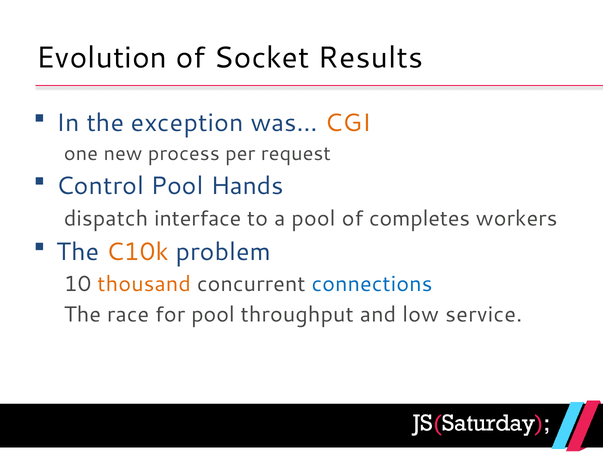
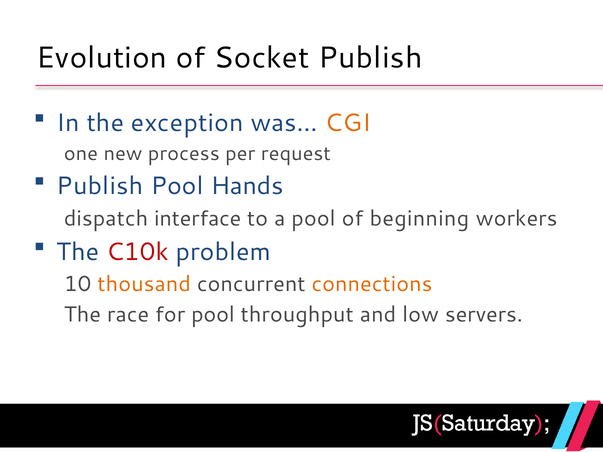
Socket Results: Results -> Publish (370, 58)
Control: Control -> Publish (100, 186)
completes: completes -> beginning (419, 218)
C10k colour: orange -> red (137, 252)
connections colour: blue -> orange (372, 284)
service: service -> servers (484, 315)
